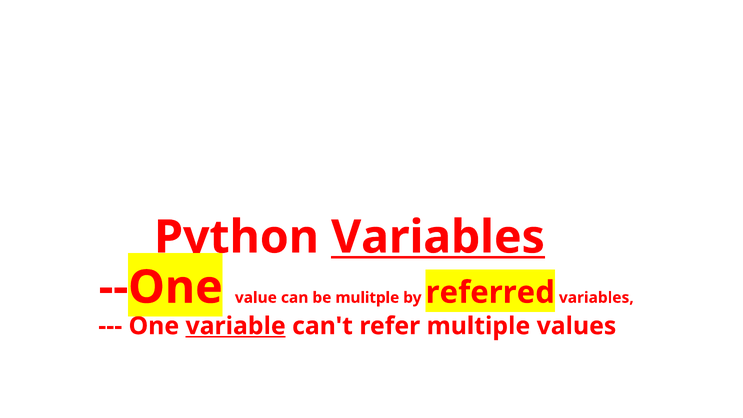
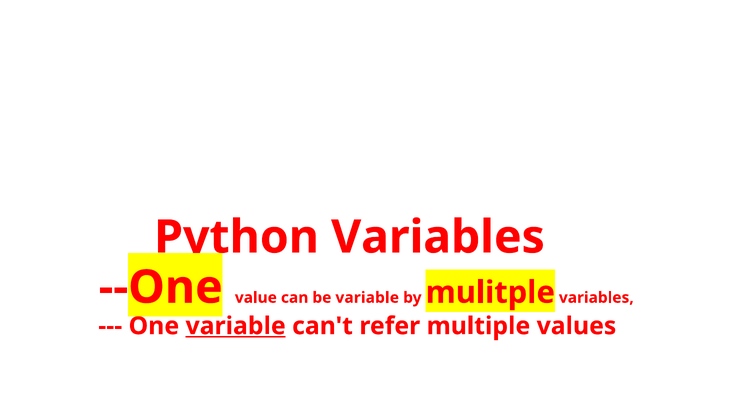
Variables underline: present -> none (438, 237)
be mulitple: mulitple -> variable (367, 298)
referred: referred -> mulitple (490, 292)
